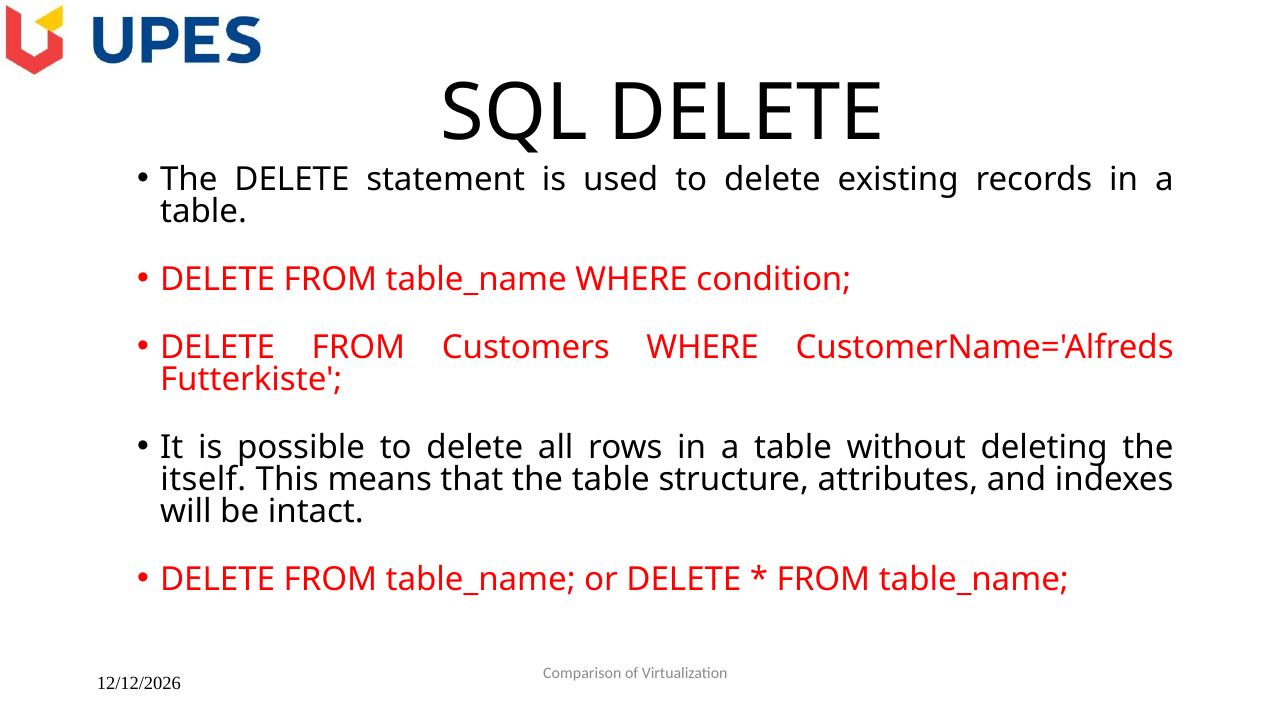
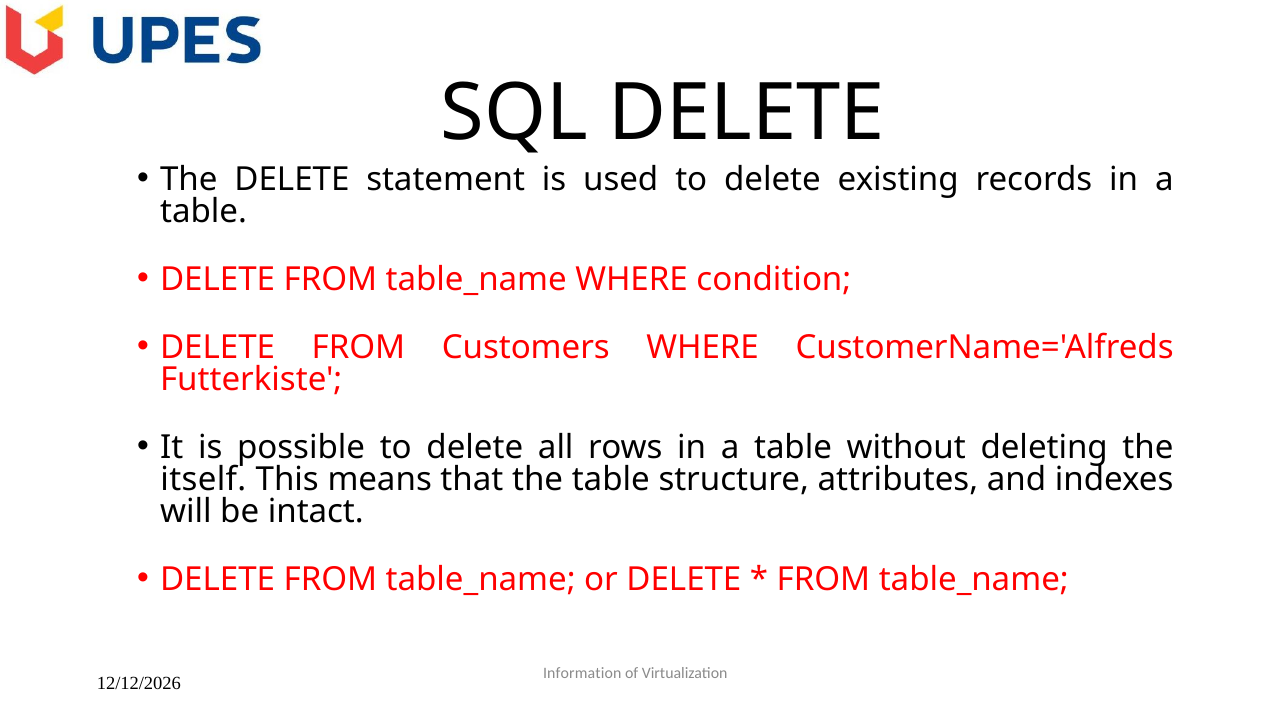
Comparison: Comparison -> Information (582, 673)
